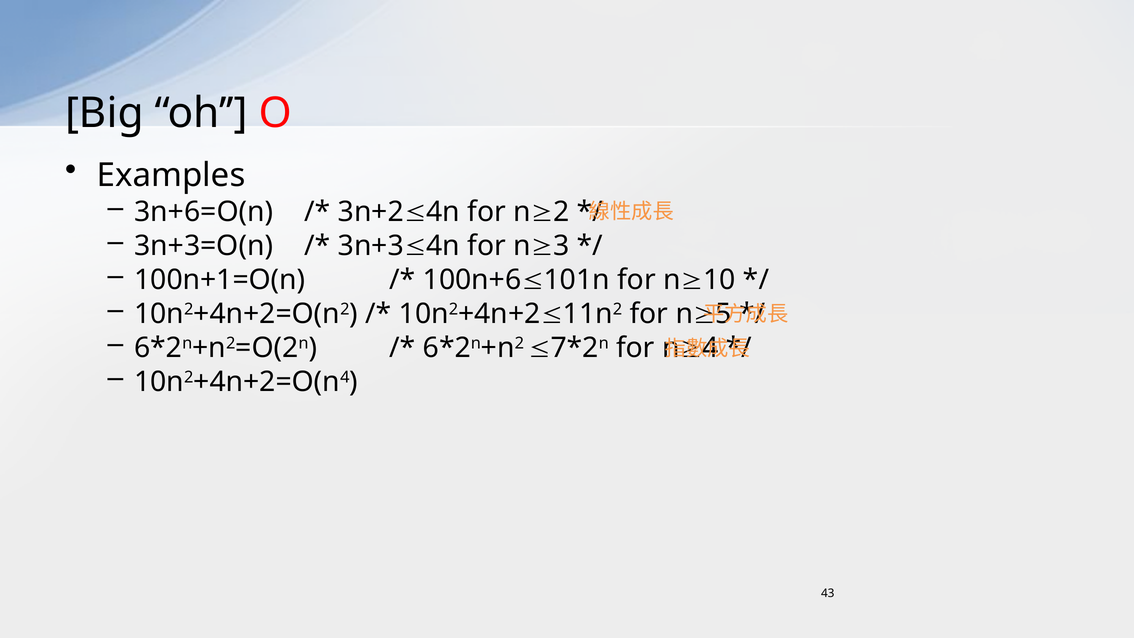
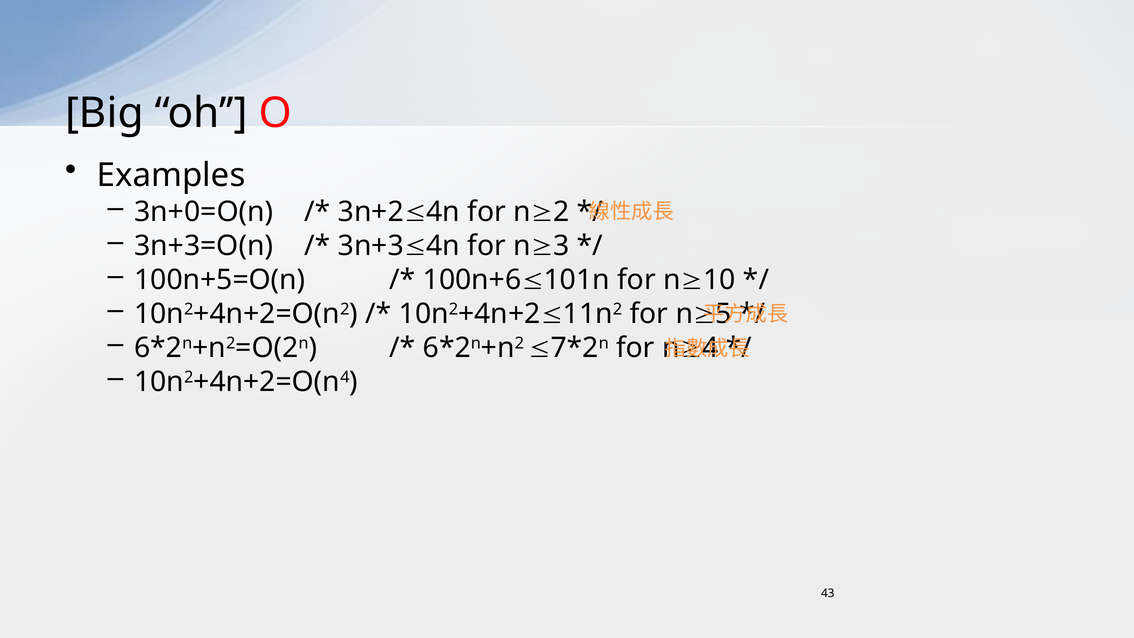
3n+6=O(n: 3n+6=O(n -> 3n+0=O(n (204, 212)
100n+1=O(n: 100n+1=O(n -> 100n+5=O(n (220, 280)
